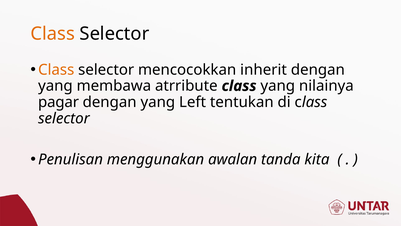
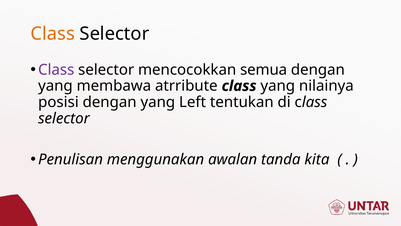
Class colour: orange -> purple (56, 70)
inherit: inherit -> semua (264, 70)
pagar: pagar -> posisi (58, 102)
